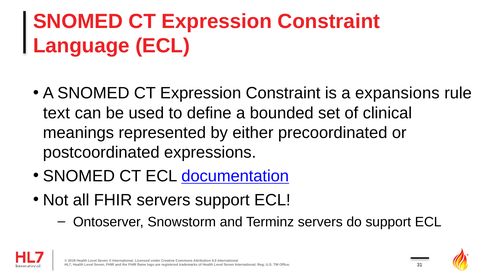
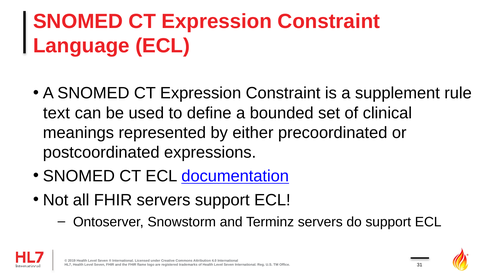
expansions: expansions -> supplement (397, 93)
